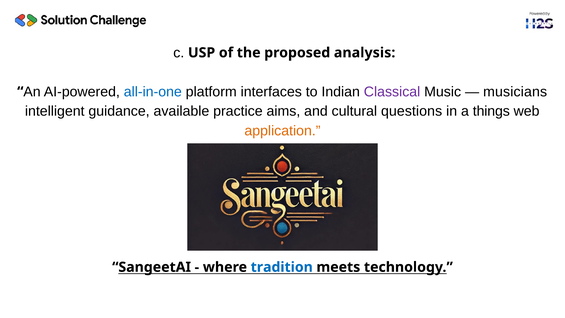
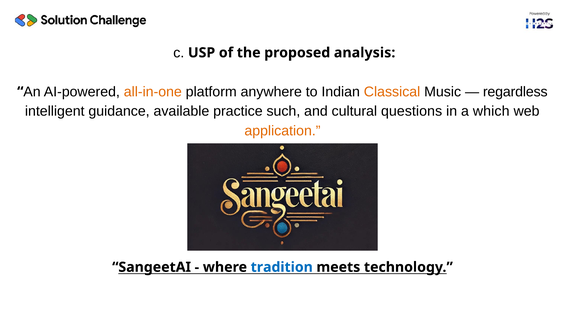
all-in-one colour: blue -> orange (153, 92)
interfaces: interfaces -> anywhere (271, 92)
Classical colour: purple -> orange (392, 92)
musicians: musicians -> regardless (515, 92)
aims: aims -> such (283, 111)
things: things -> which (491, 111)
